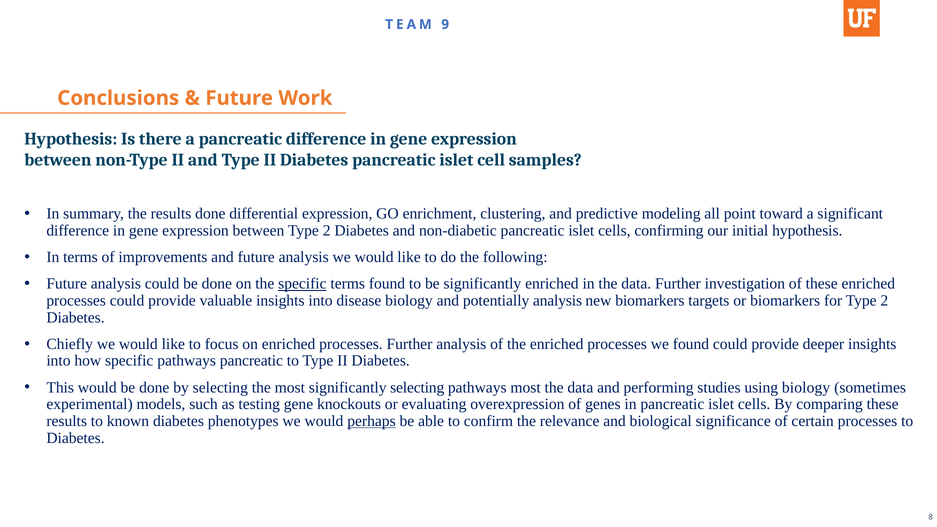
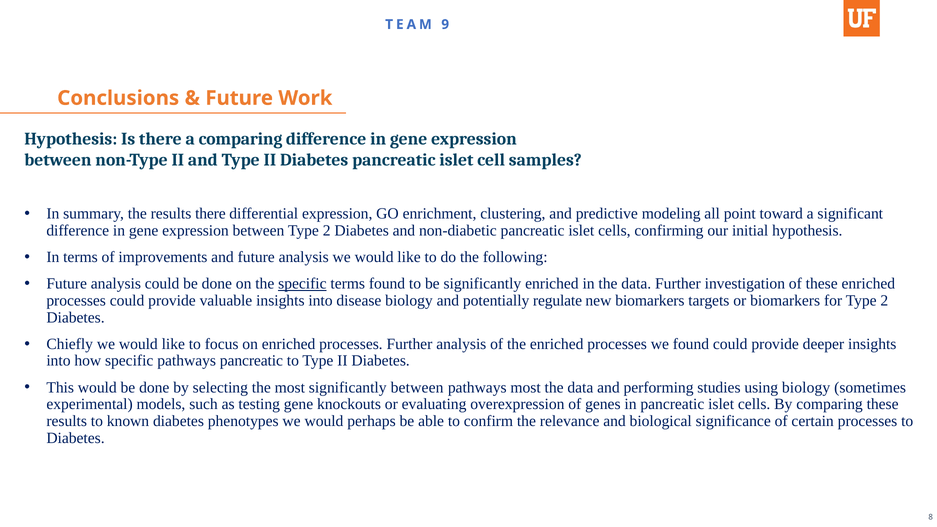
a pancreatic: pancreatic -> comparing (240, 139)
results done: done -> there (210, 214)
potentially analysis: analysis -> regulate (558, 301)
significantly selecting: selecting -> between (417, 387)
perhaps underline: present -> none (372, 421)
